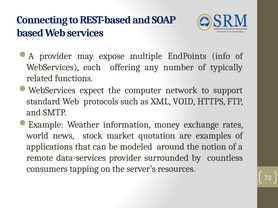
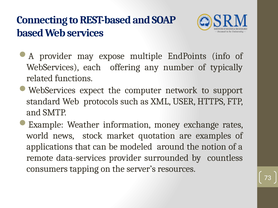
VOID: VOID -> USER (184, 102)
